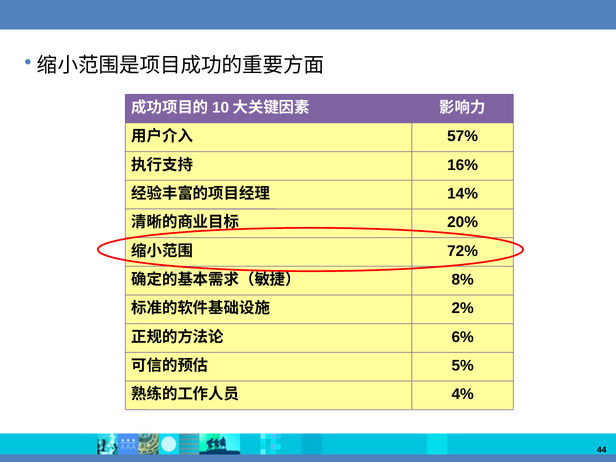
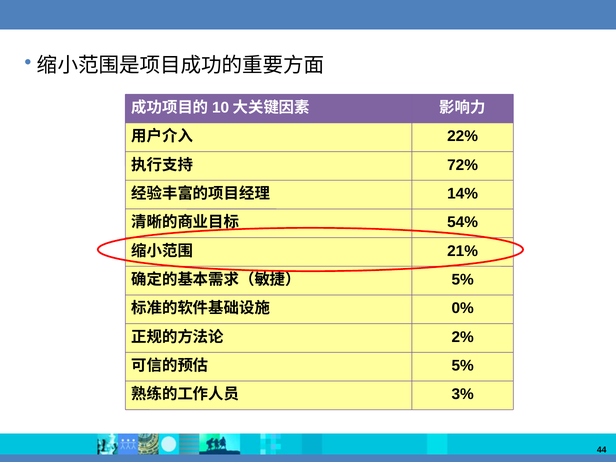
57%: 57% -> 22% (463, 136)
16%: 16% -> 72% (463, 165)
20%: 20% -> 54% (463, 222)
72%: 72% -> 21% (463, 251)
8%: 8% -> 5% (463, 280)
2%: 2% -> 0% (463, 308)
6%: 6% -> 2% (463, 337)
4%: 4% -> 3% (463, 394)
